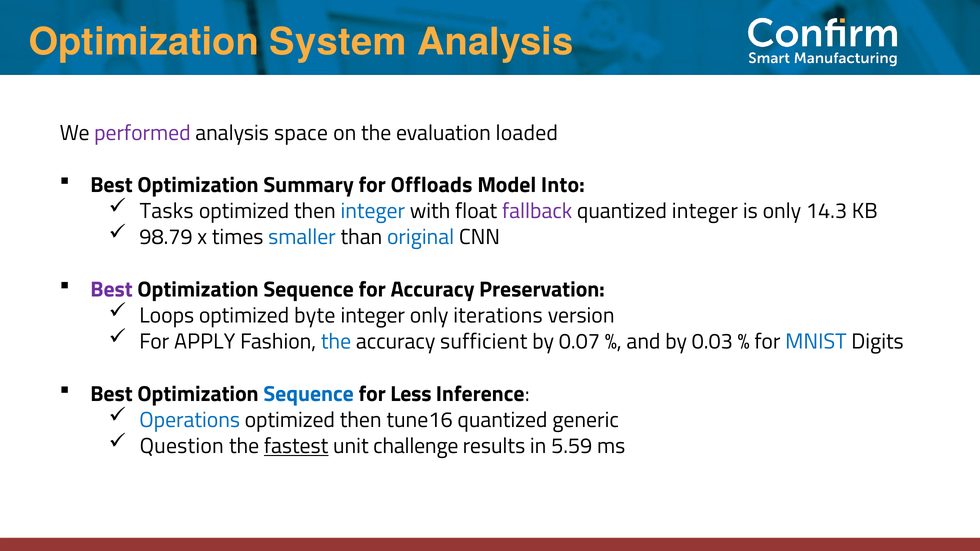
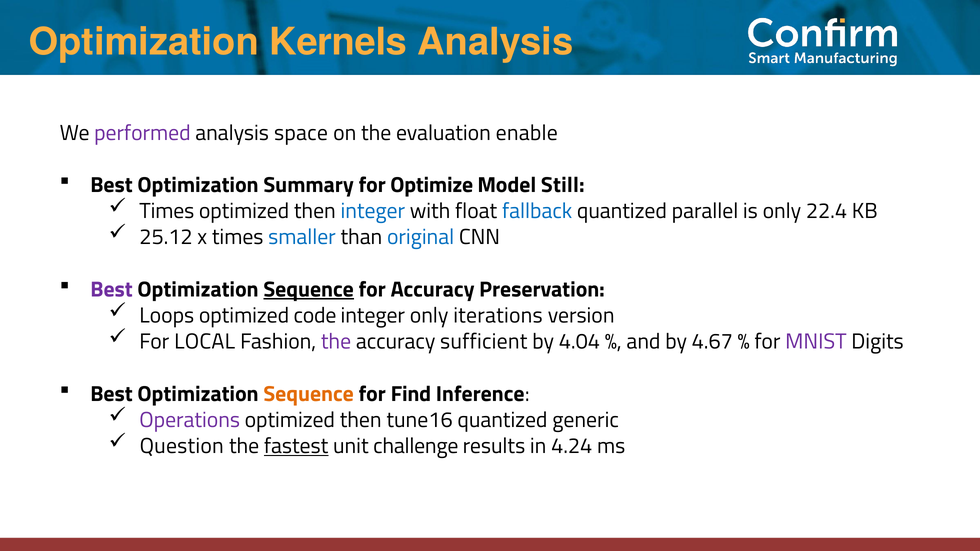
System: System -> Kernels (338, 42)
loaded: loaded -> enable (527, 133)
Offloads: Offloads -> Optimize (432, 185)
Into: Into -> Still (563, 185)
Tasks: Tasks -> Times (167, 211)
fallback colour: purple -> blue (537, 211)
quantized integer: integer -> parallel (705, 211)
14.3: 14.3 -> 22.4 (826, 211)
98.79: 98.79 -> 25.12 (166, 237)
Sequence underline: none -> present (309, 290)
byte: byte -> code (315, 316)
APPLY: APPLY -> LOCAL (205, 342)
the colour: blue -> purple (336, 342)
0.07: 0.07 -> 4.04 (579, 342)
0.03: 0.03 -> 4.67 (712, 342)
MNIST colour: blue -> purple (816, 342)
Sequence colour: blue -> orange (309, 394)
Less: Less -> Find (411, 394)
Operations colour: blue -> purple (190, 420)
5.59: 5.59 -> 4.24 (572, 446)
